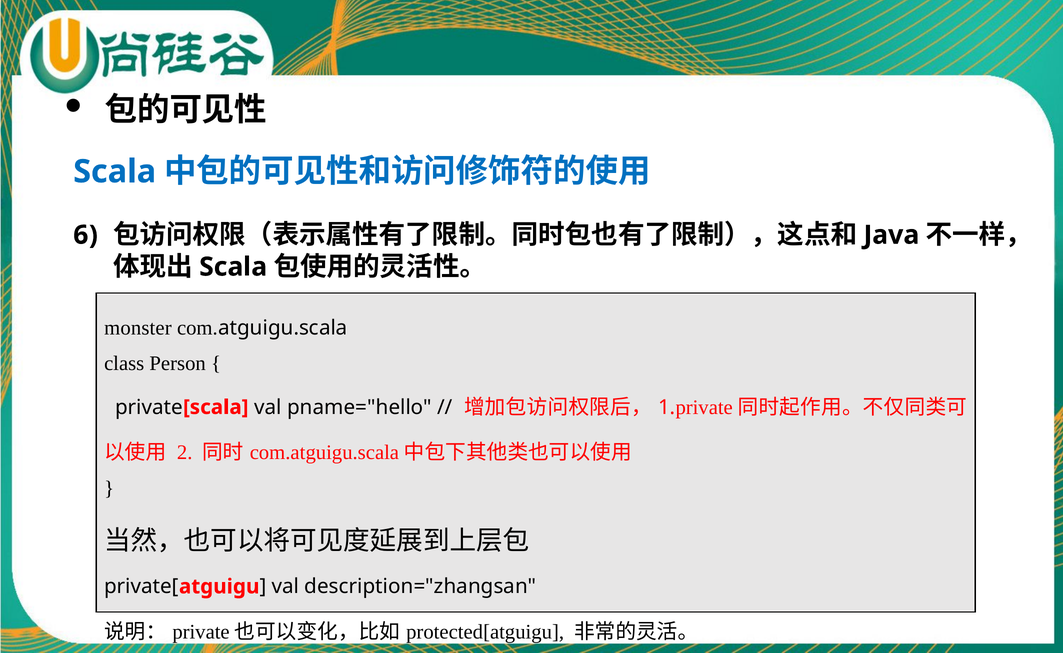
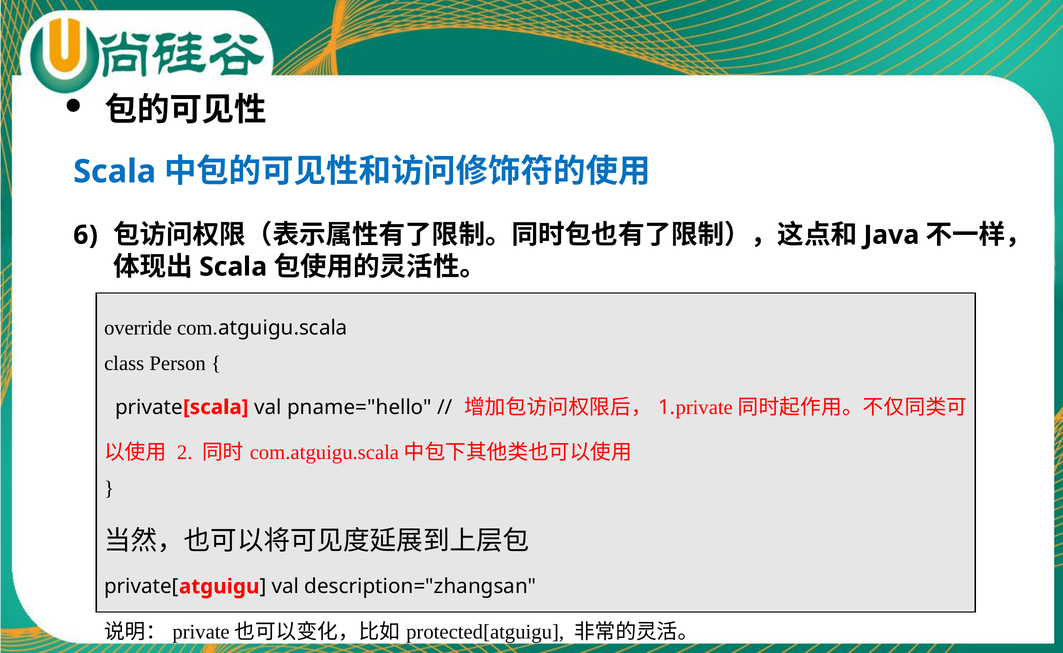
monster: monster -> override (138, 328)
